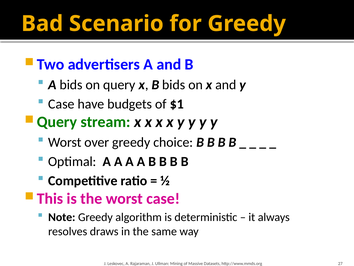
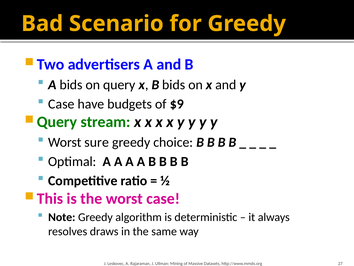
$1: $1 -> $9 (177, 104)
over: over -> sure (97, 142)
